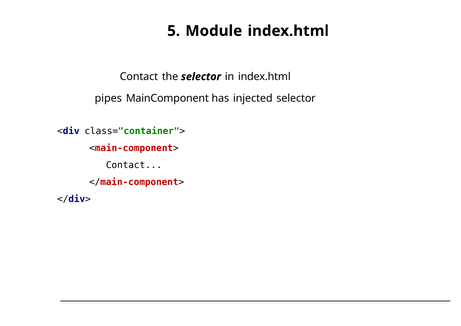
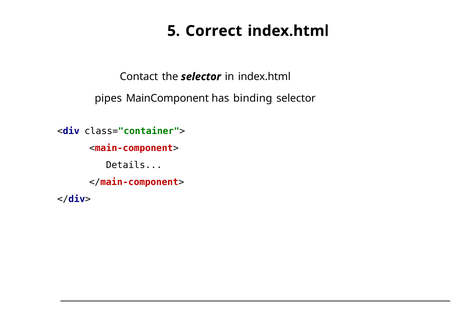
Module: Module -> Correct (214, 31)
injected: injected -> binding (253, 98)
Contact: Contact -> Details (134, 165)
